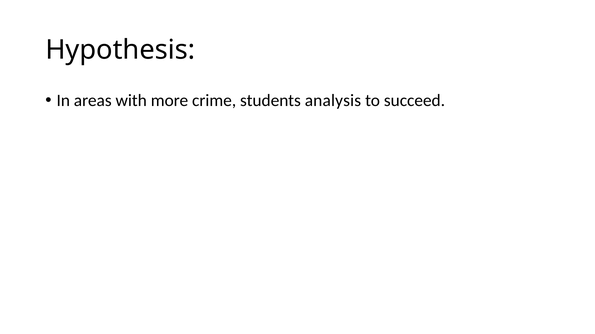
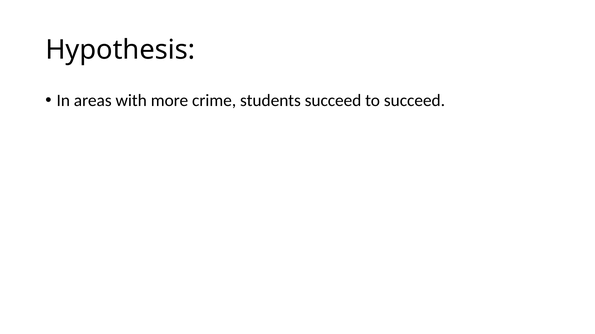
students analysis: analysis -> succeed (333, 101)
